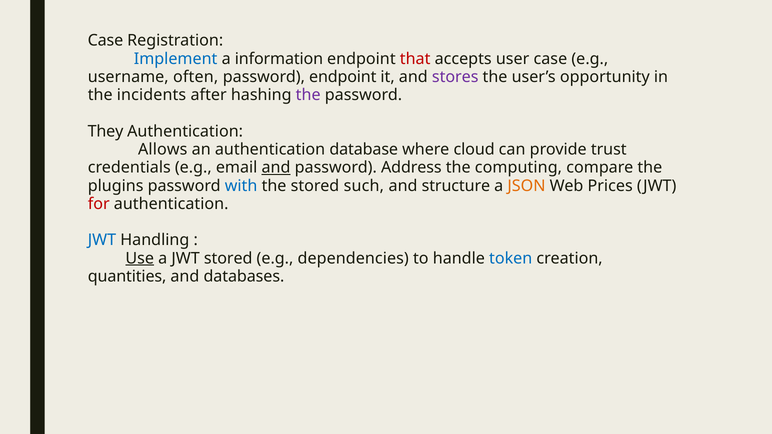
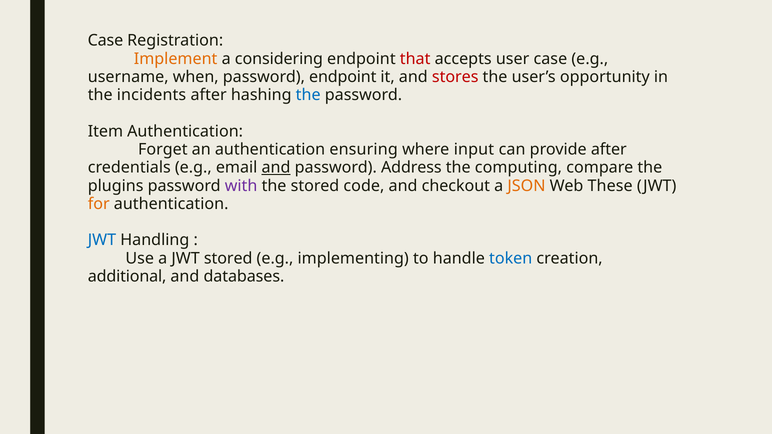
Implement colour: blue -> orange (176, 59)
information: information -> considering (279, 59)
often: often -> when (196, 77)
stores colour: purple -> red (455, 77)
the colour: purple -> blue (308, 95)
They: They -> Item (105, 131)
Allows: Allows -> Forget (163, 150)
database: database -> ensuring (364, 150)
cloud: cloud -> input (474, 150)
provide trust: trust -> after (609, 150)
with colour: blue -> purple (241, 186)
such: such -> code (364, 186)
structure: structure -> checkout (456, 186)
Prices: Prices -> These (610, 186)
for colour: red -> orange (99, 204)
Use underline: present -> none (140, 258)
dependencies: dependencies -> implementing (353, 258)
quantities: quantities -> additional (127, 277)
